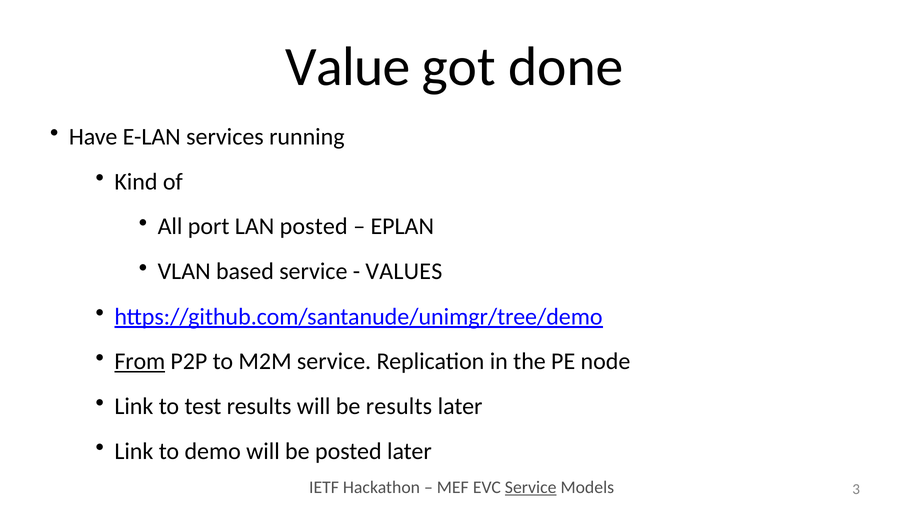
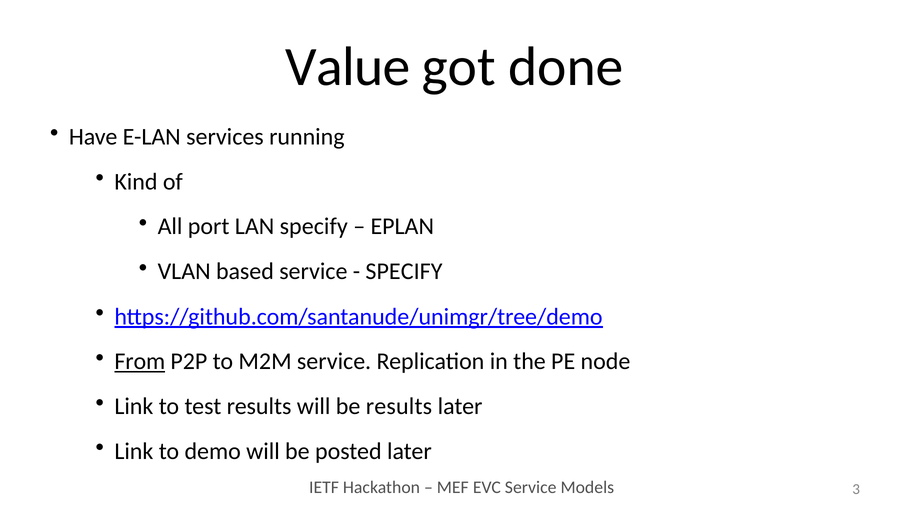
LAN posted: posted -> specify (314, 227)
VALUES: VALUES -> SPECIFY (404, 271)
Service underline: present -> none (531, 487)
